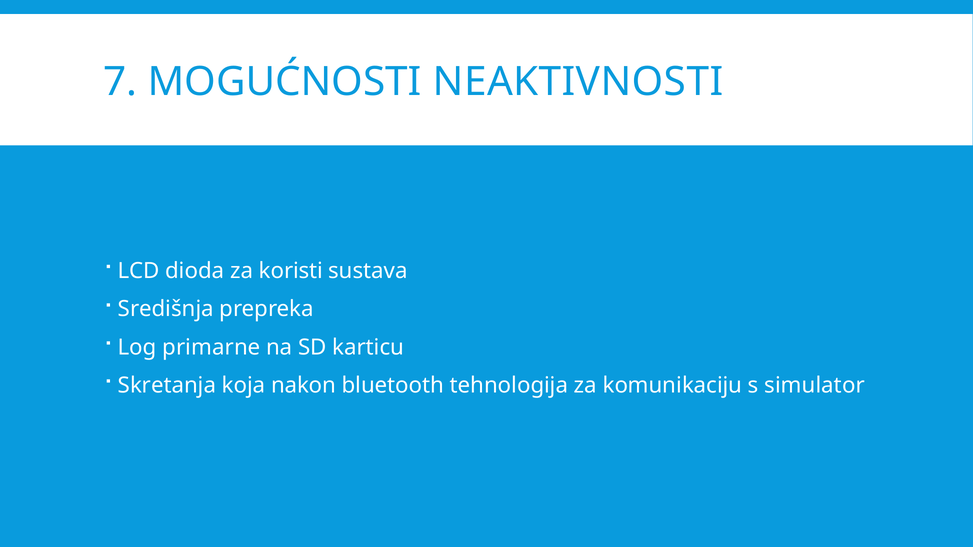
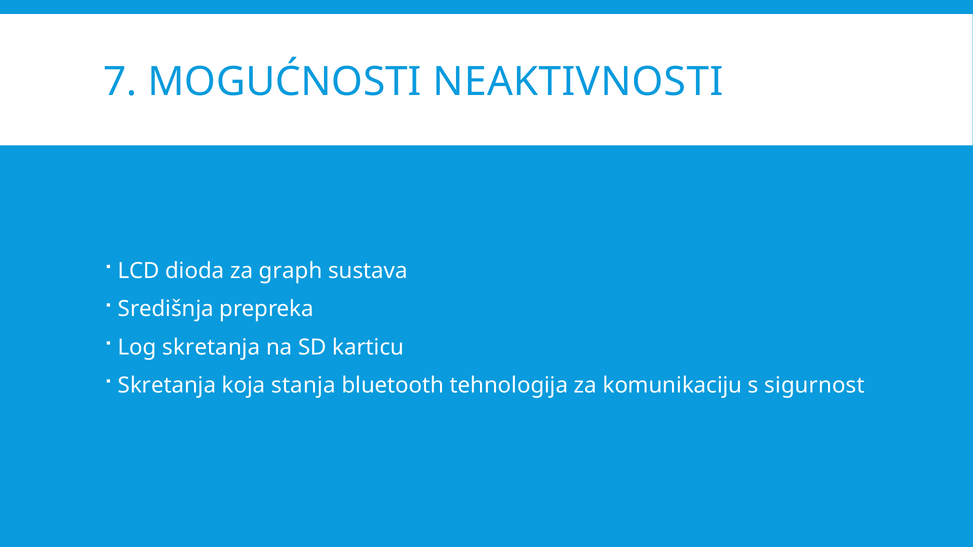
koristi: koristi -> graph (291, 271)
Log primarne: primarne -> skretanja (211, 347)
nakon: nakon -> stanja (303, 386)
simulator: simulator -> sigurnost (815, 386)
